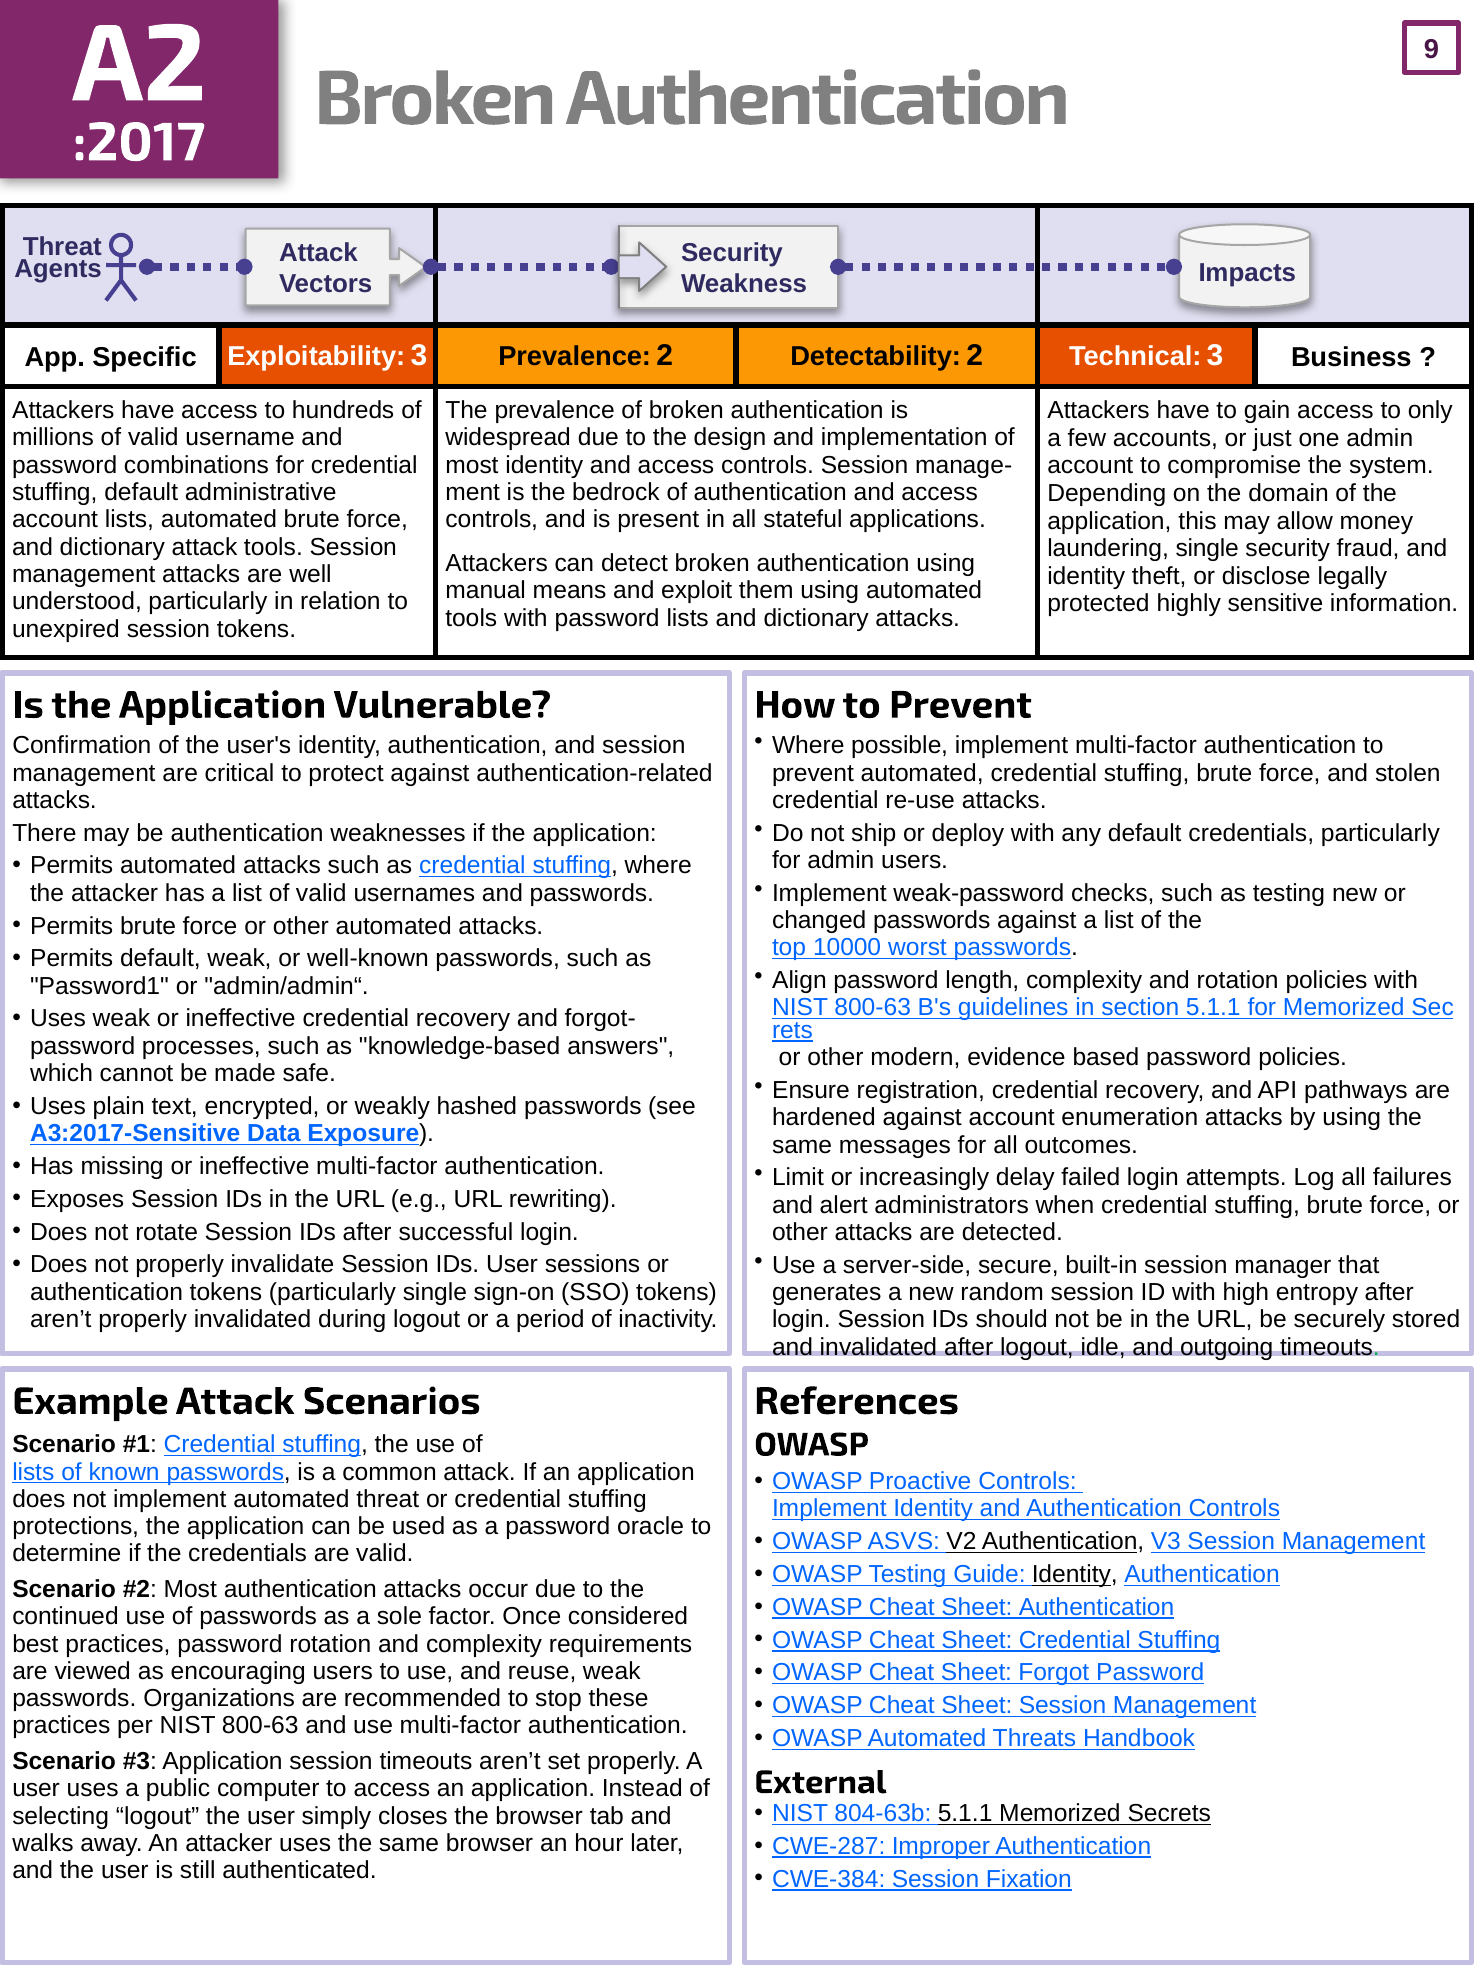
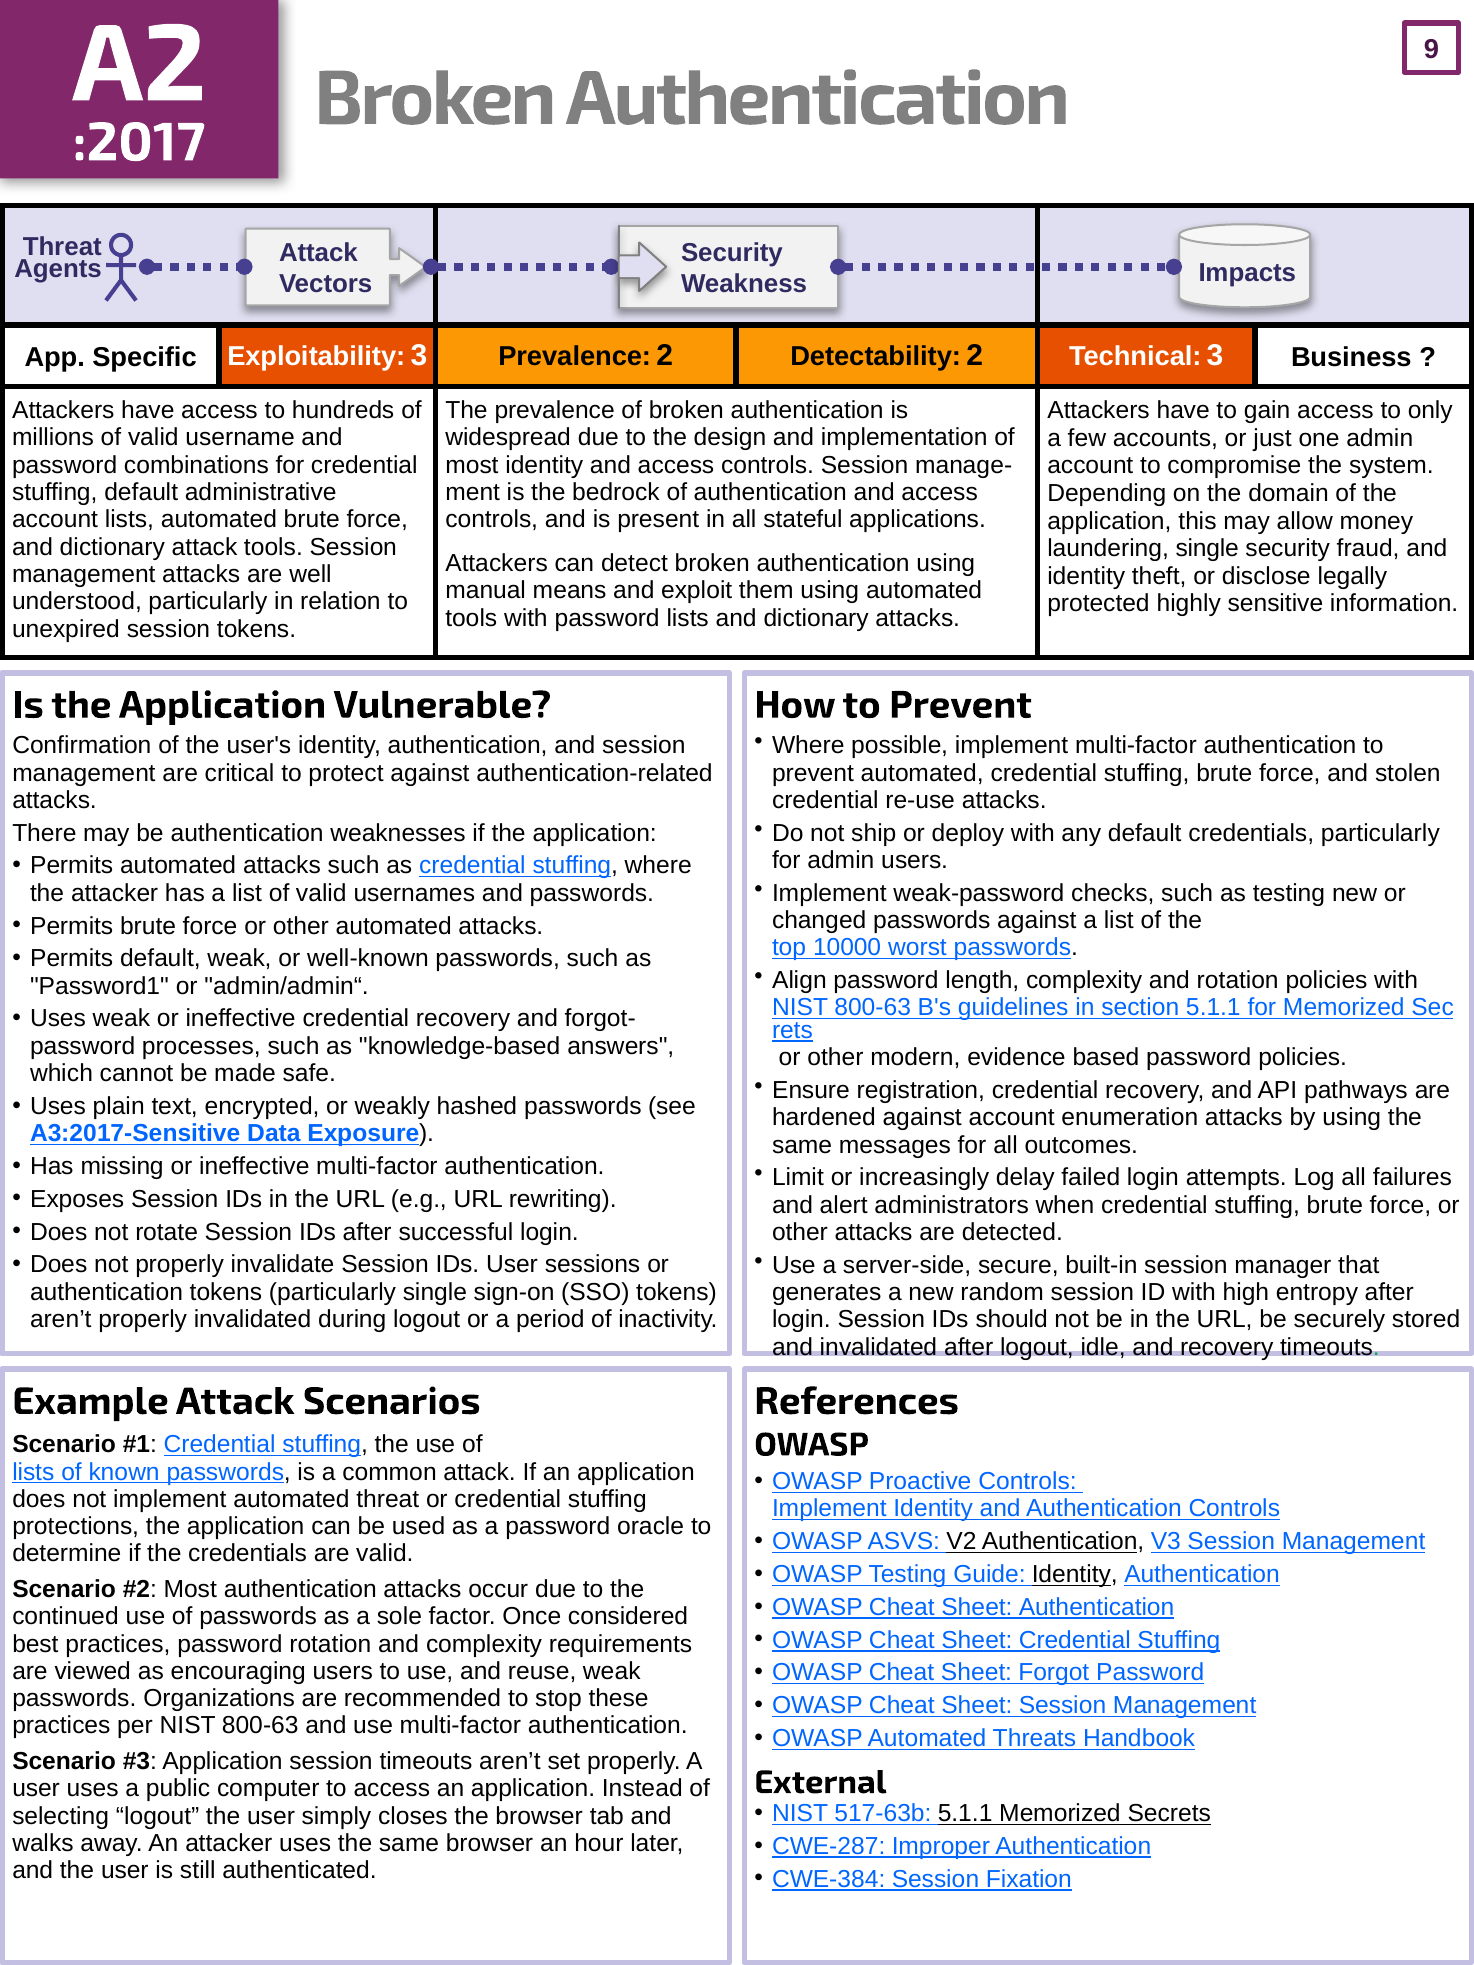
and outgoing: outgoing -> recovery (1227, 1347)
804-63b: 804-63b -> 517-63b (883, 1814)
